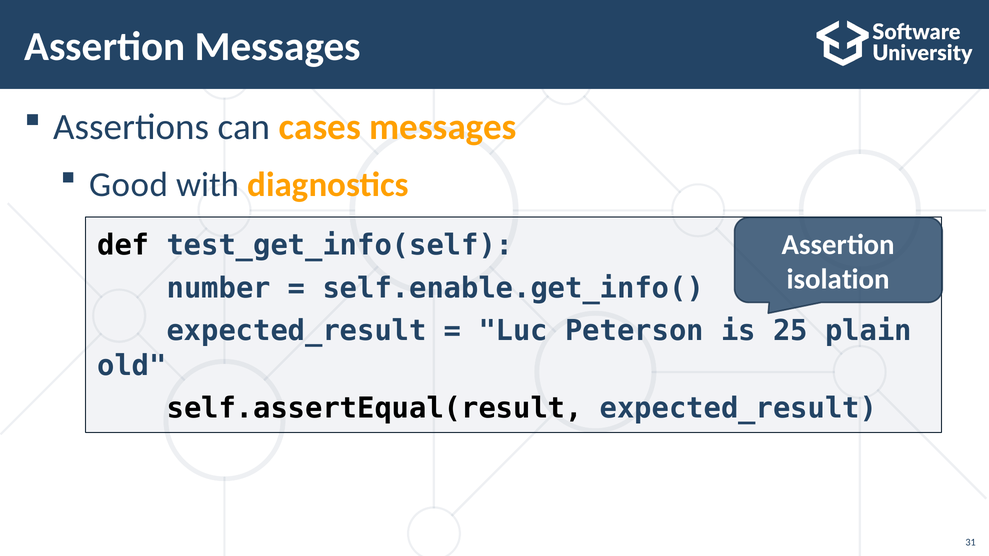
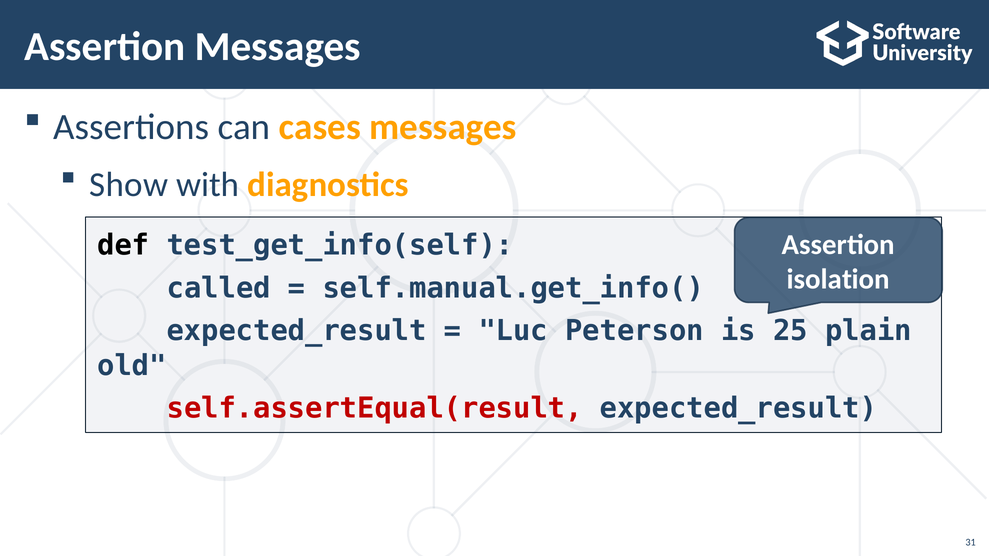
Good: Good -> Show (129, 185)
number: number -> called (219, 288)
self.enable.get_info(: self.enable.get_info( -> self.manual.get_info( (513, 288)
self.assertEqual(result colour: black -> red (375, 409)
